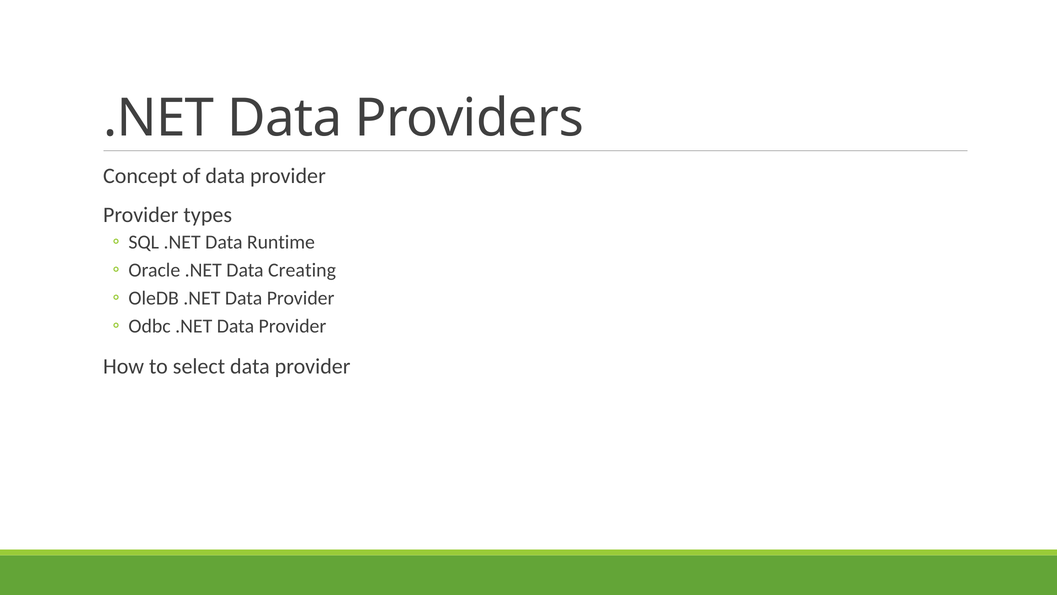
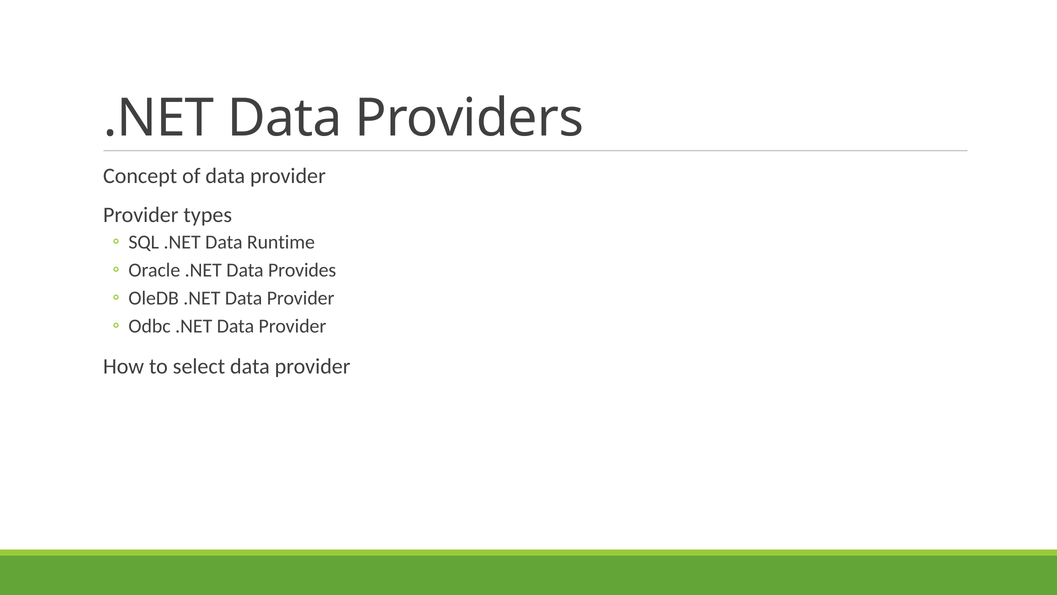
Creating: Creating -> Provides (302, 270)
